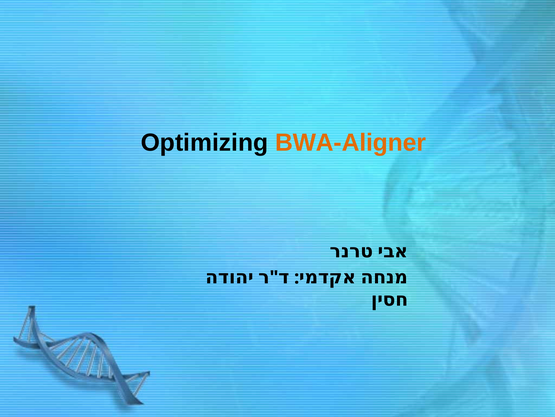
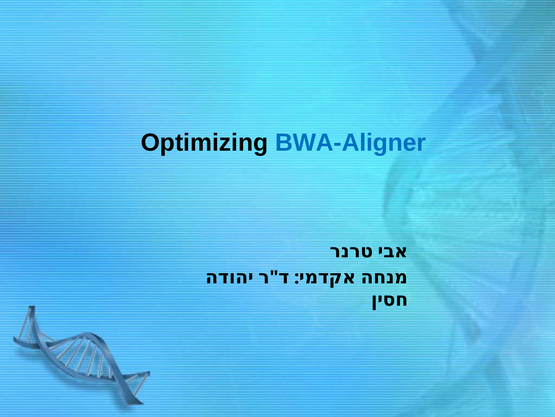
BWA-Aligner colour: orange -> blue (351, 143)
